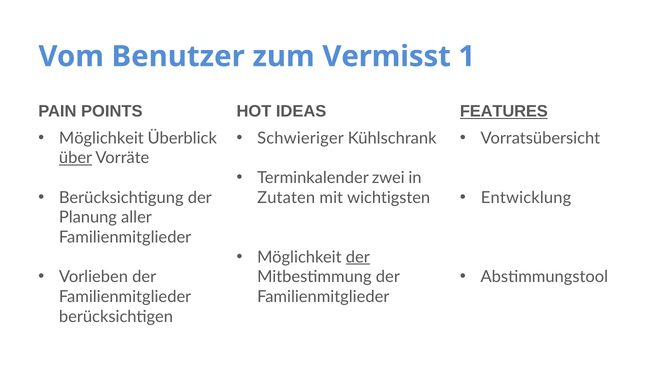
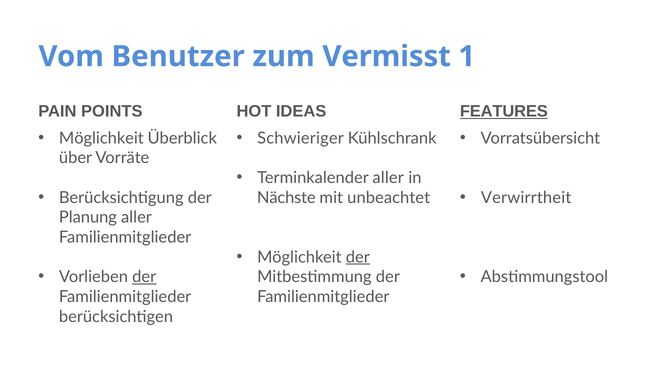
über underline: present -> none (76, 158)
Terminkalender zwei: zwei -> aller (388, 178)
Entwicklung: Entwicklung -> Verwirrtheit (526, 197)
Zutaten: Zutaten -> Nächste (286, 197)
wichtigsten: wichtigsten -> unbeachtet (389, 197)
der underline: none -> present (144, 277)
